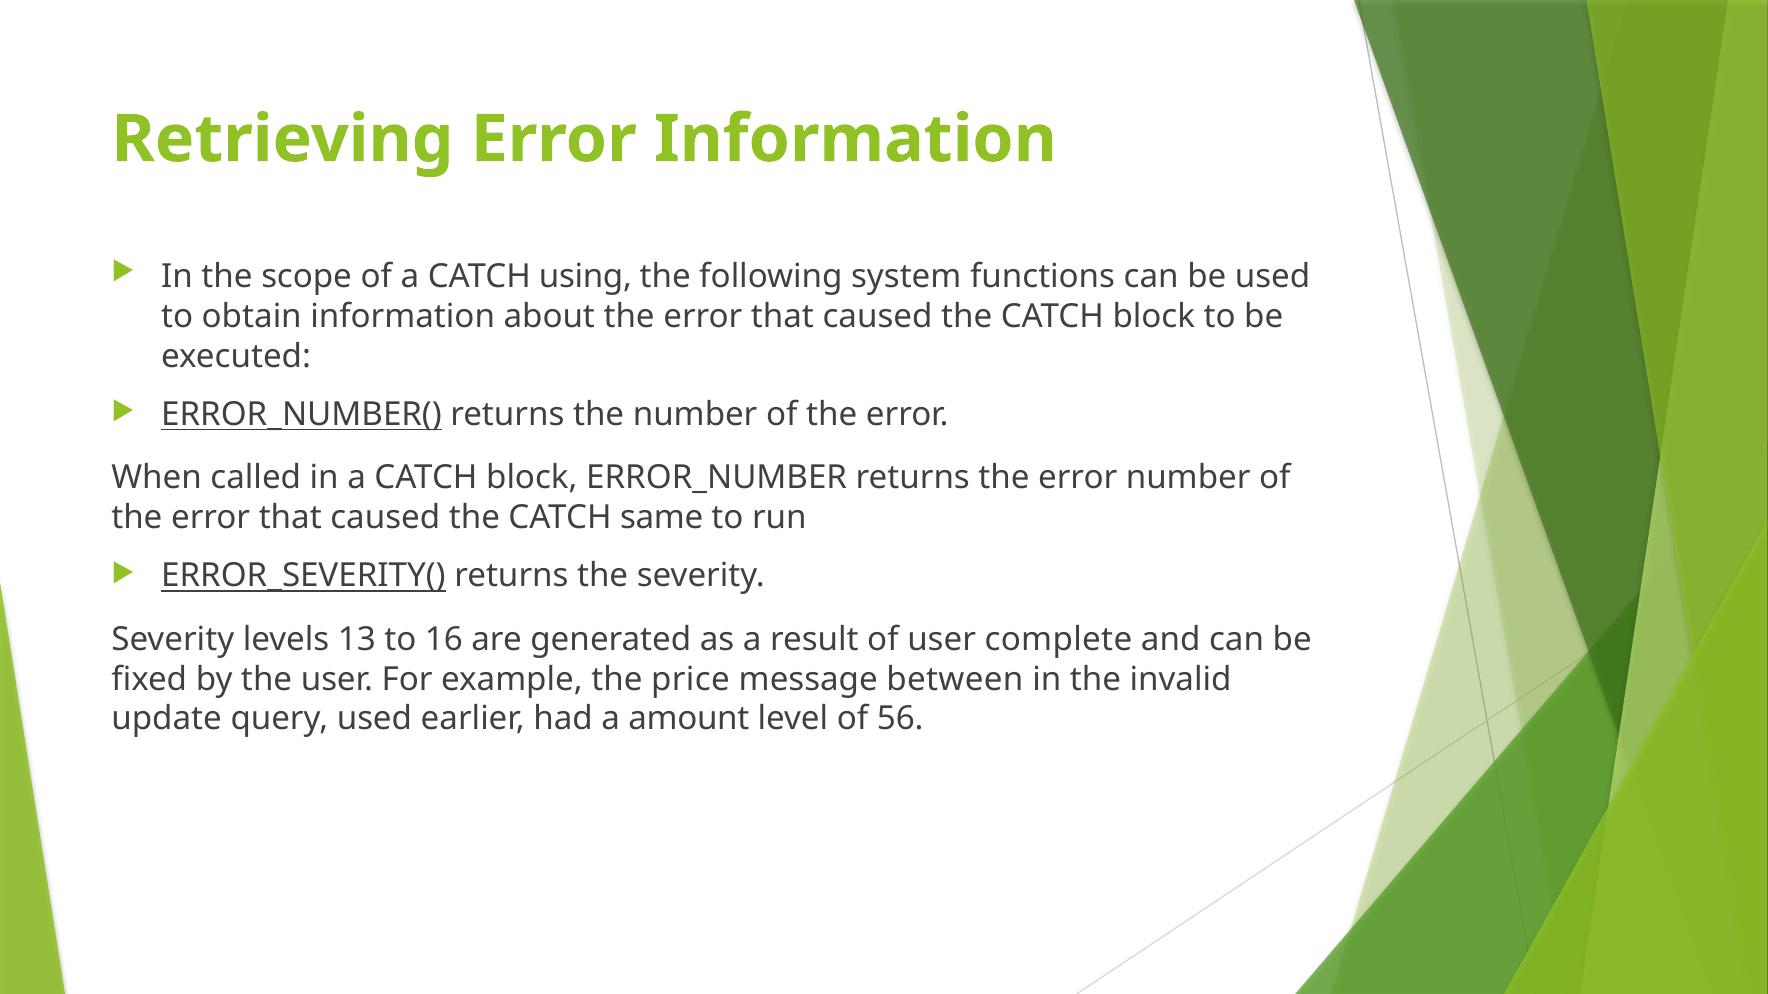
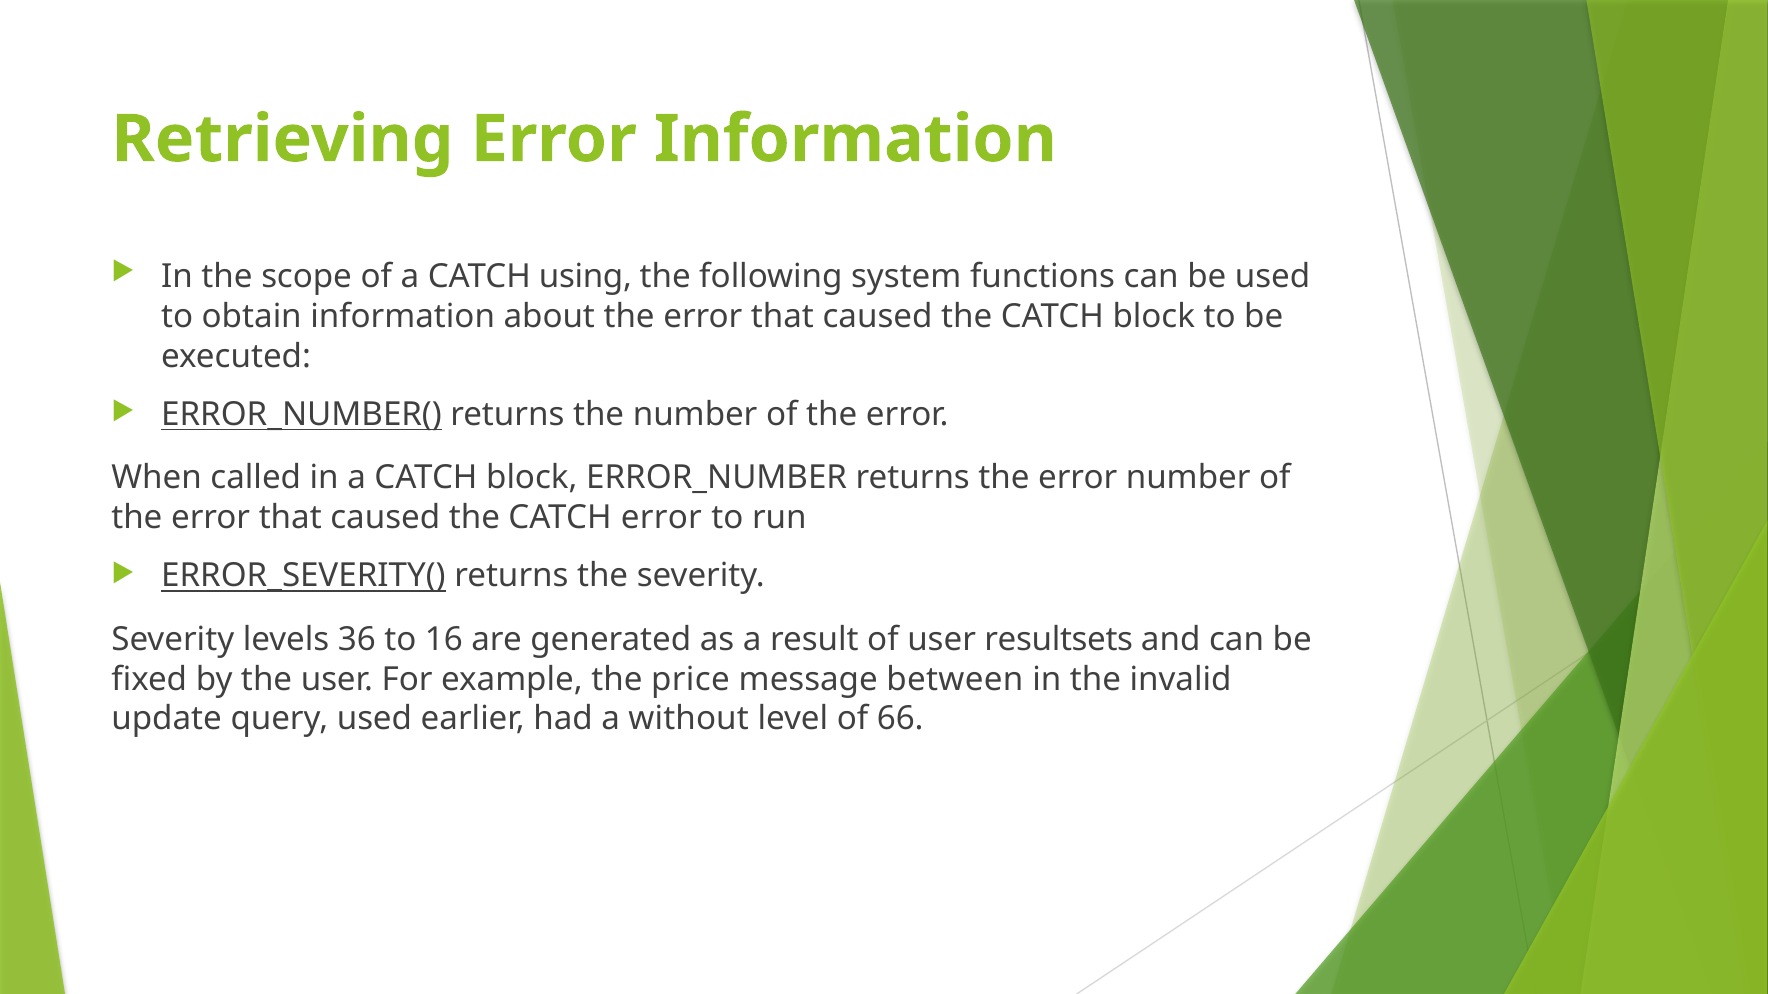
CATCH same: same -> error (661, 518)
13: 13 -> 36 (357, 640)
complete: complete -> resultsets (1059, 640)
amount: amount -> without (689, 719)
56: 56 -> 66 (900, 719)
